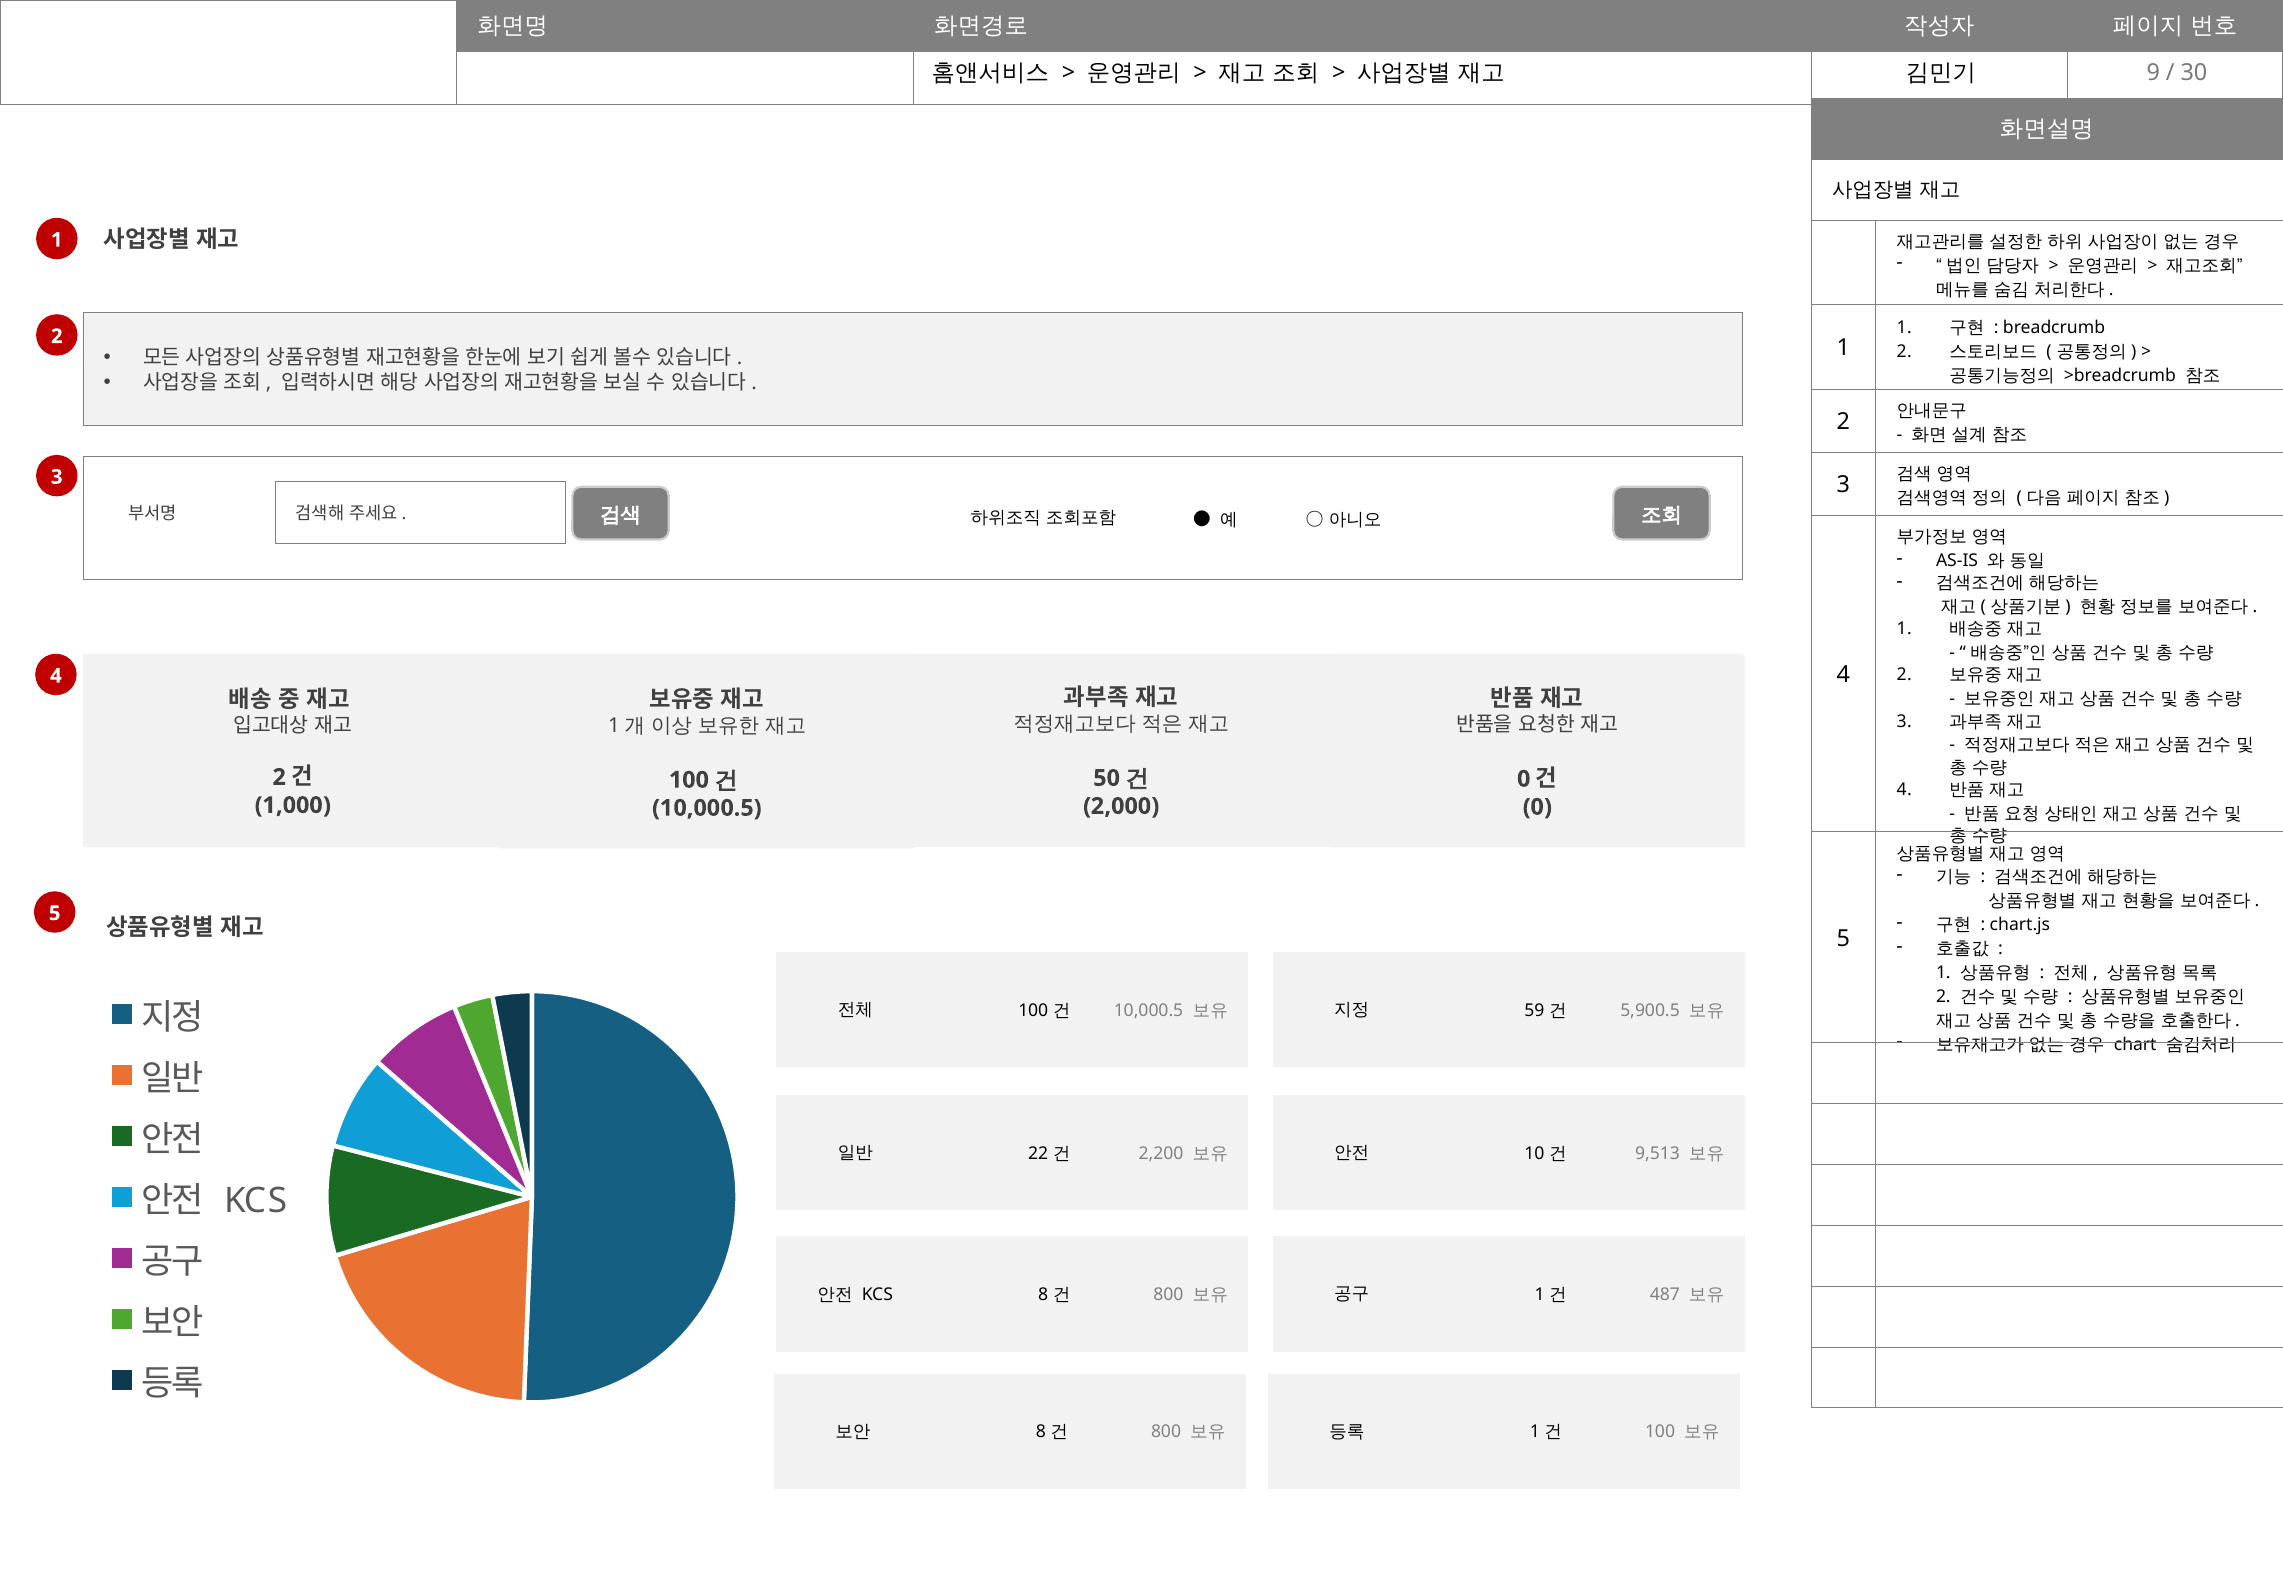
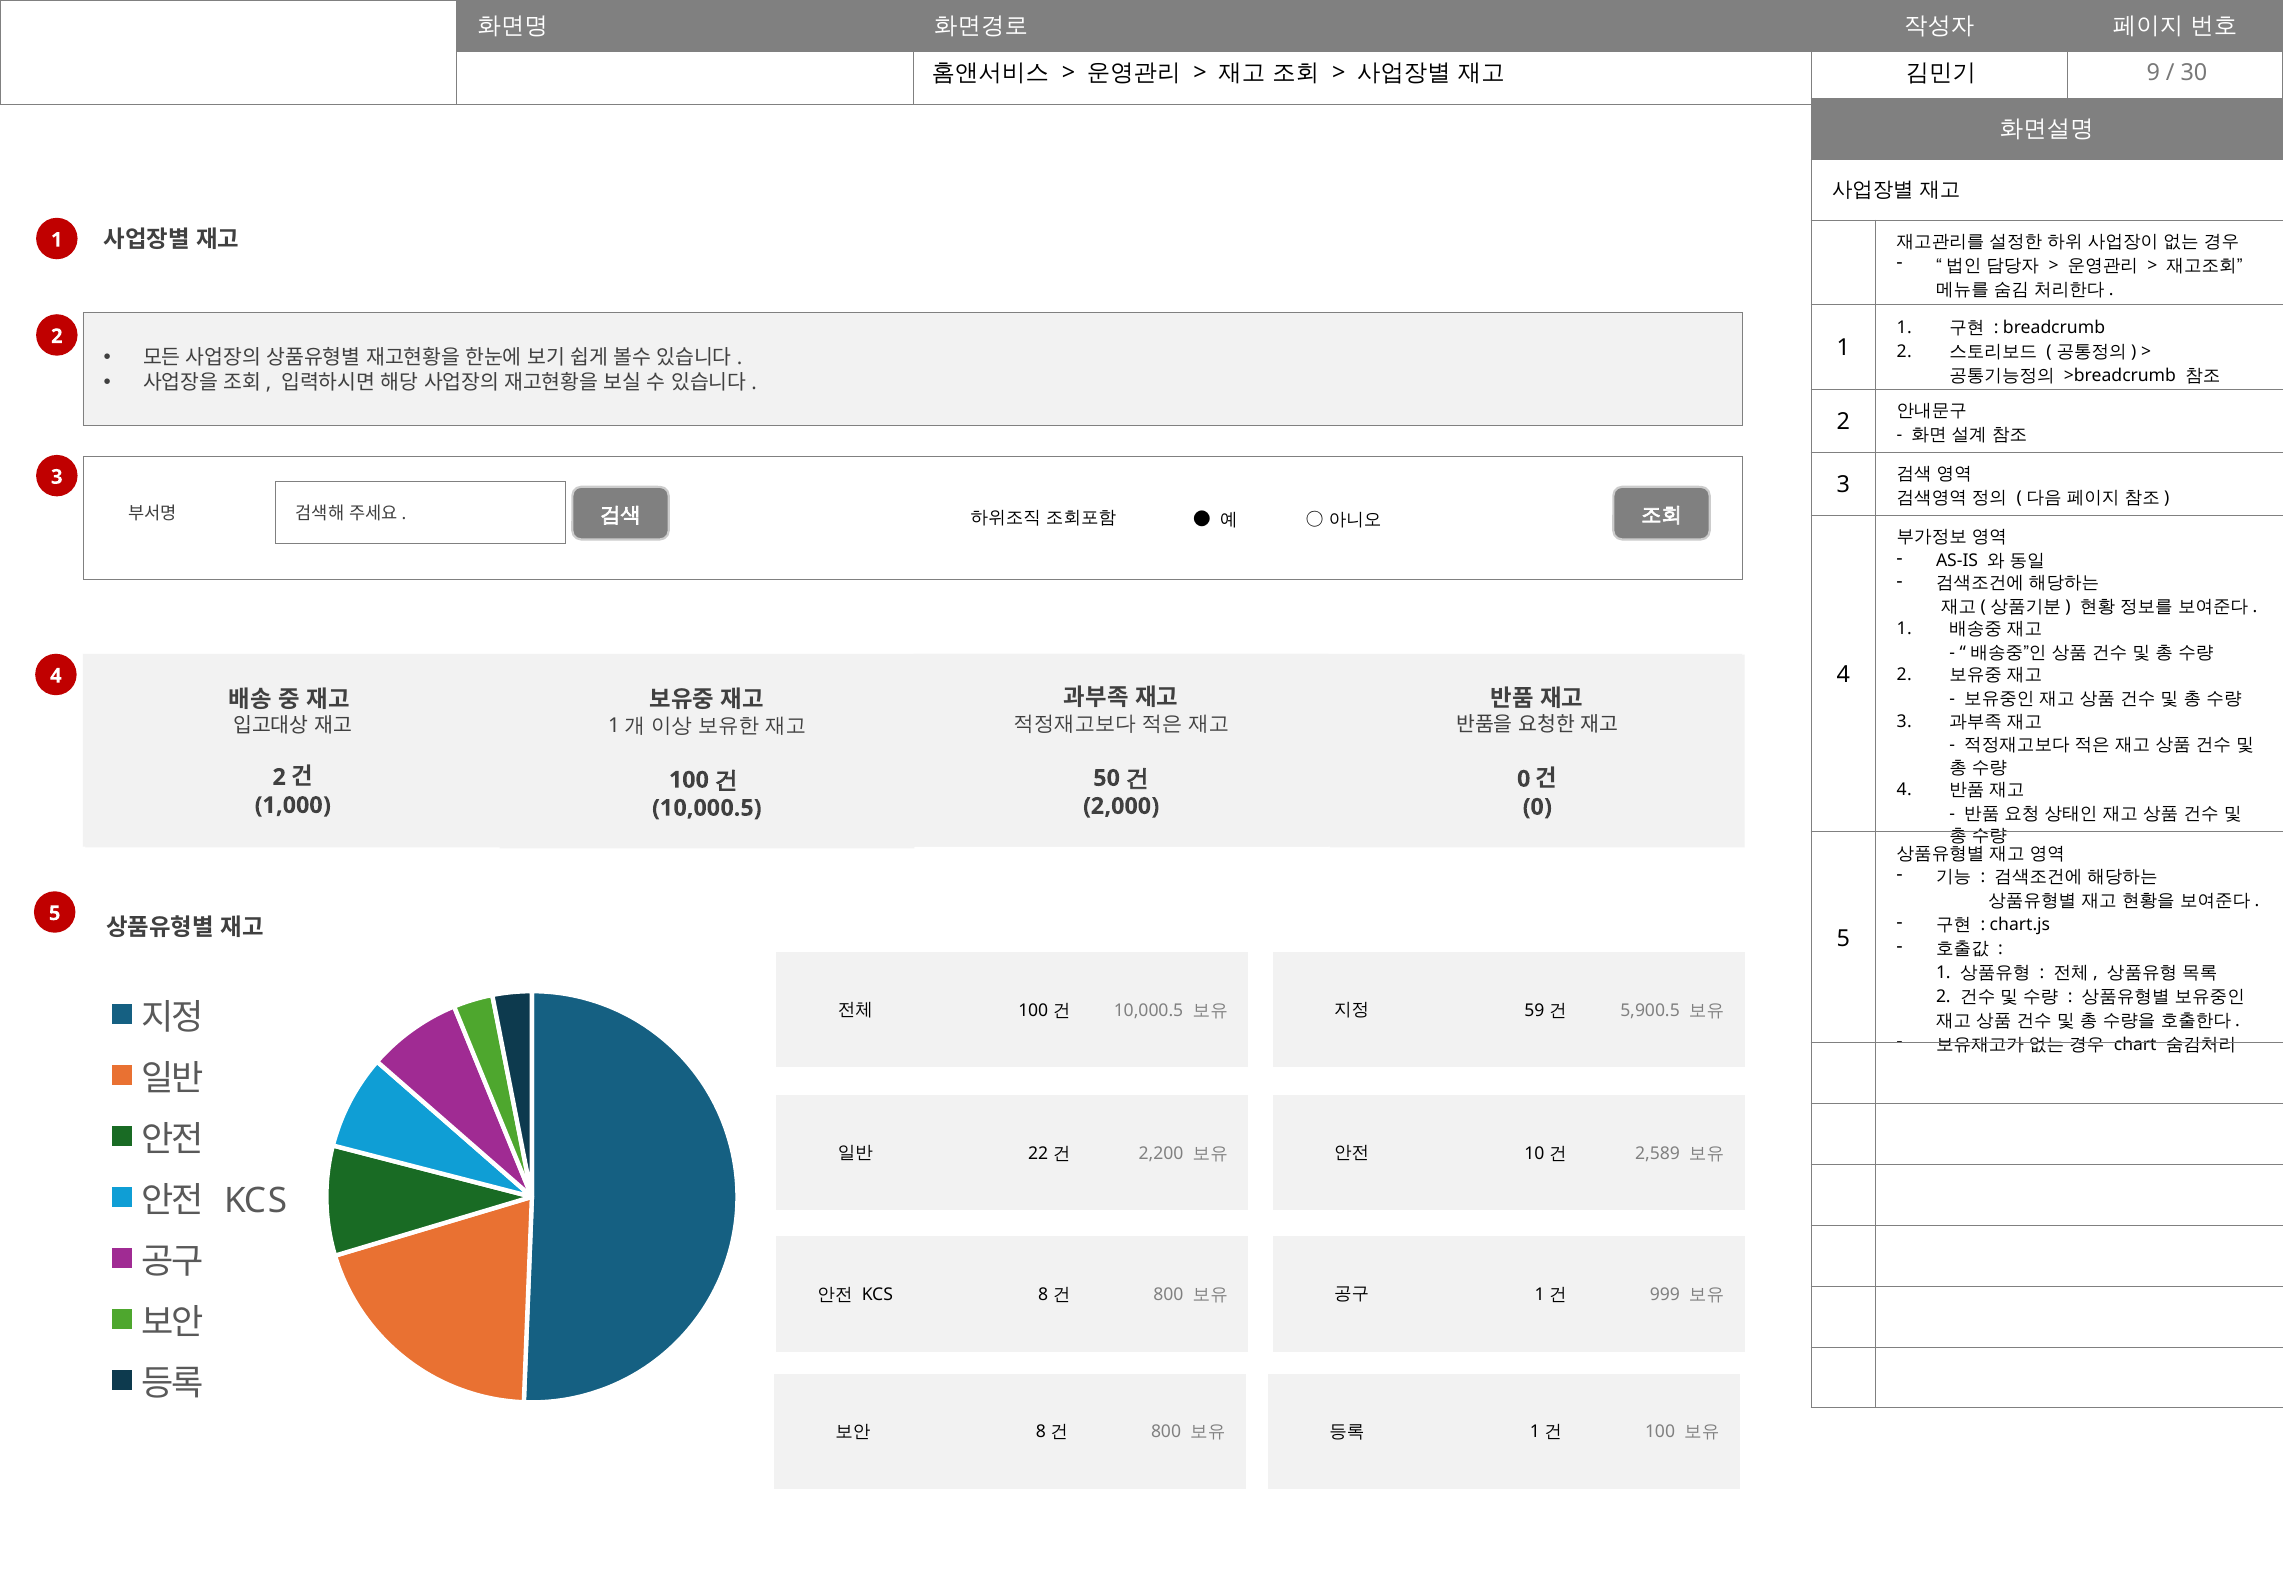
9,513: 9,513 -> 2,589 (1657, 1153)
487: 487 -> 999 (1665, 1294)
